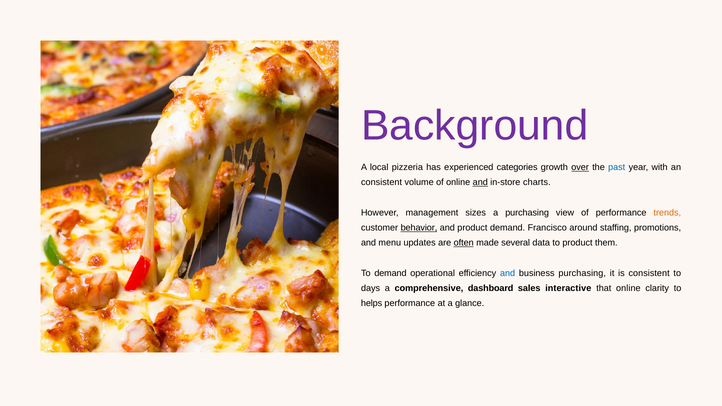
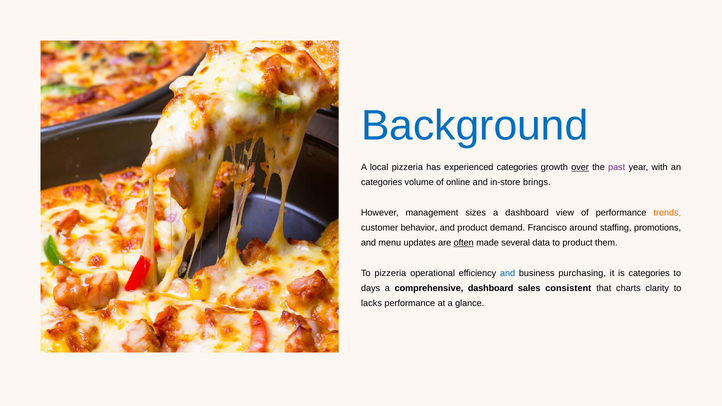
Background colour: purple -> blue (475, 126)
past colour: blue -> purple (617, 167)
consistent: consistent -> categories (382, 182)
and underline: present -> none (480, 182)
charts: charts -> brings (537, 182)
a purchasing: purchasing -> dashboard (527, 213)
behavior underline: present -> none (419, 228)
To demand: demand -> pizzeria (390, 273)
is consistent: consistent -> categories (649, 273)
interactive: interactive -> consistent (568, 288)
that online: online -> charts (628, 288)
helps: helps -> lacks (371, 304)
